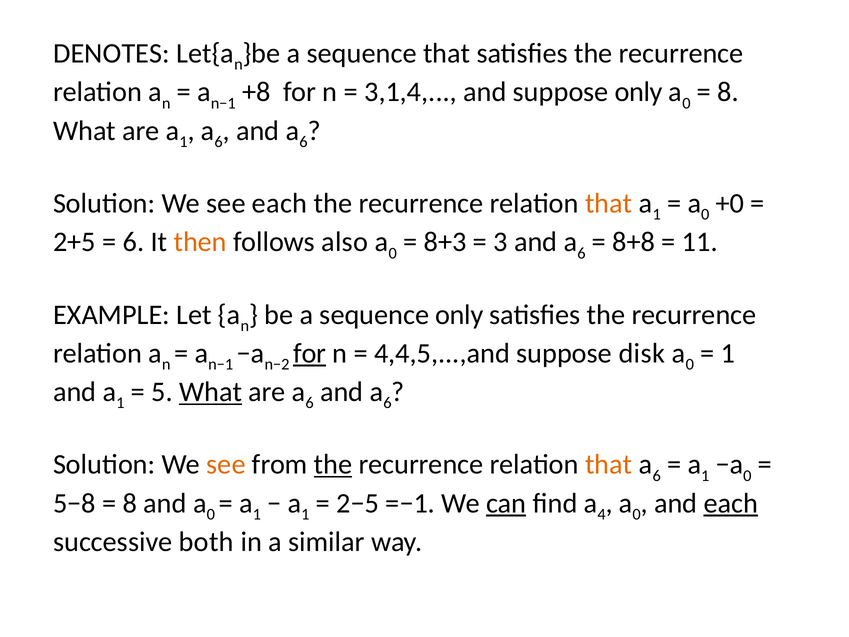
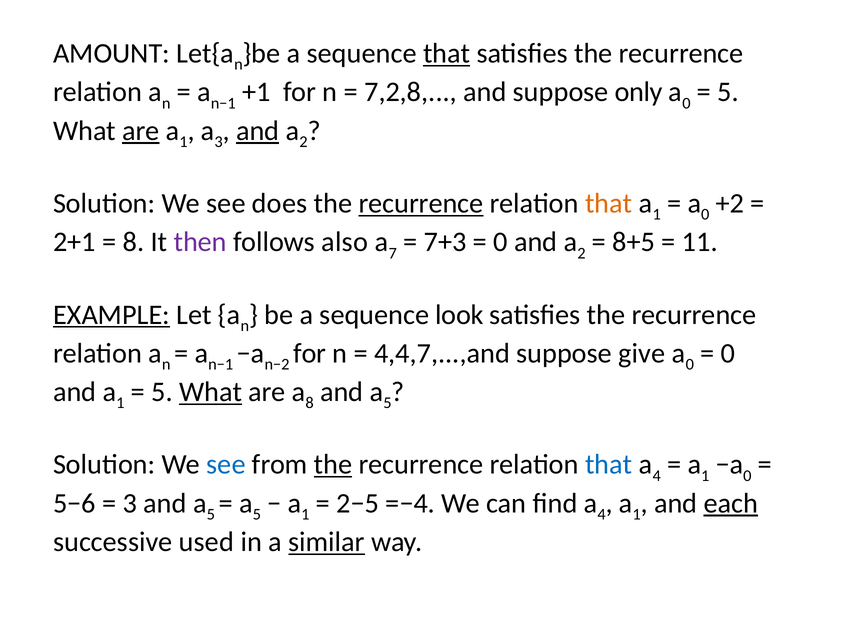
DENOTES: DENOTES -> AMOUNT (112, 53)
that underline: none -> present (447, 53)
+8: +8 -> +1 (256, 92)
3,1,4: 3,1,4 -> 7,2,8 (411, 92)
8: 8 -> 5 (728, 92)
are underline: none -> present (141, 131)
6: 6 -> 3 (219, 142)
and underline: none -> present (258, 131)
6: 6 -> 2 (303, 142)
see each: each -> does (280, 203)
recurrence underline: none -> present (421, 203)
+0: +0 -> +2 (730, 203)
2+5: 2+5 -> 2+1 (74, 242)
6: 6 -> 8 (133, 242)
then colour: orange -> purple (200, 242)
0: 0 -> 7 (393, 253)
8+3: 8+3 -> 7+3 (445, 242)
3: 3 -> 0 (500, 242)
6: 6 -> 2 (581, 253)
8+8: 8+8 -> 8+5 (634, 242)
EXAMPLE underline: none -> present (112, 315)
sequence only: only -> look (459, 315)
for underline: present -> none (310, 353)
4,4,5,...,and: 4,4,5,...,and -> 4,4,7,...,and (442, 353)
disk: disk -> give (642, 353)
1: 1 -> 0 (728, 353)
are a 6: 6 -> 8 (310, 403)
6: 6 -> 5 (387, 403)
see colour: orange -> blue (226, 464)
that colour: orange -> blue (609, 464)
6: 6 -> 4 (657, 475)
5−8: 5−8 -> 5−6 (74, 503)
8: 8 -> 3 (130, 503)
0: 0 -> 5 (211, 514)
1: 1 -> 5 (257, 514)
=−1: =−1 -> =−4 (410, 503)
can underline: present -> none (506, 503)
0: 0 -> 1 (637, 514)
both: both -> used (206, 542)
similar underline: none -> present (327, 542)
